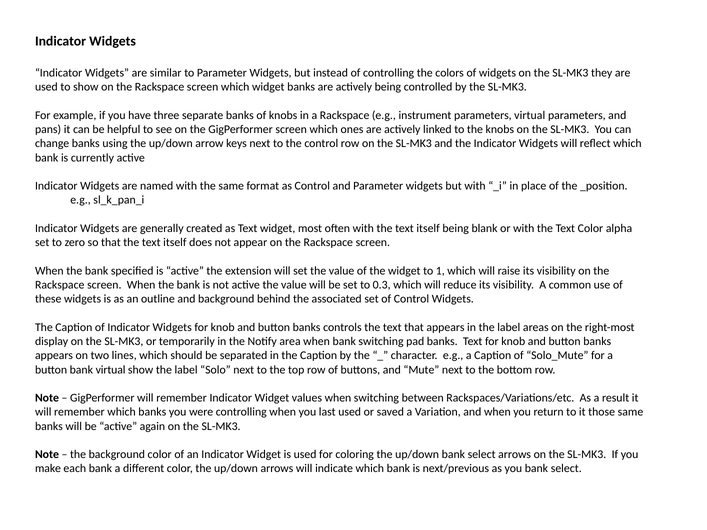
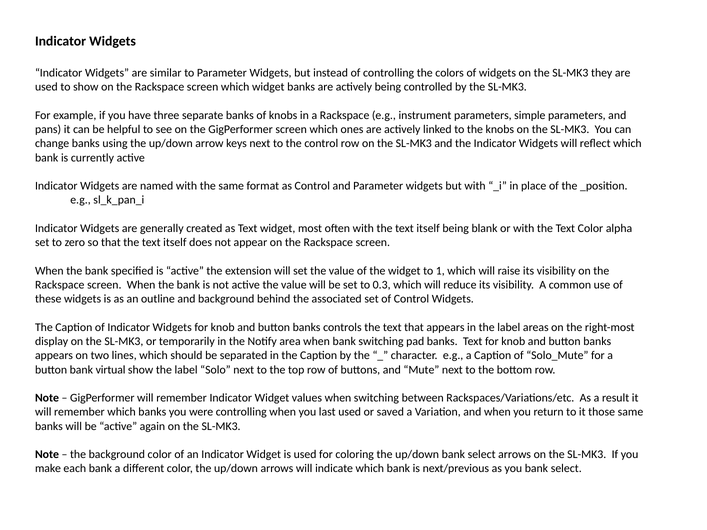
parameters virtual: virtual -> simple (530, 115)
